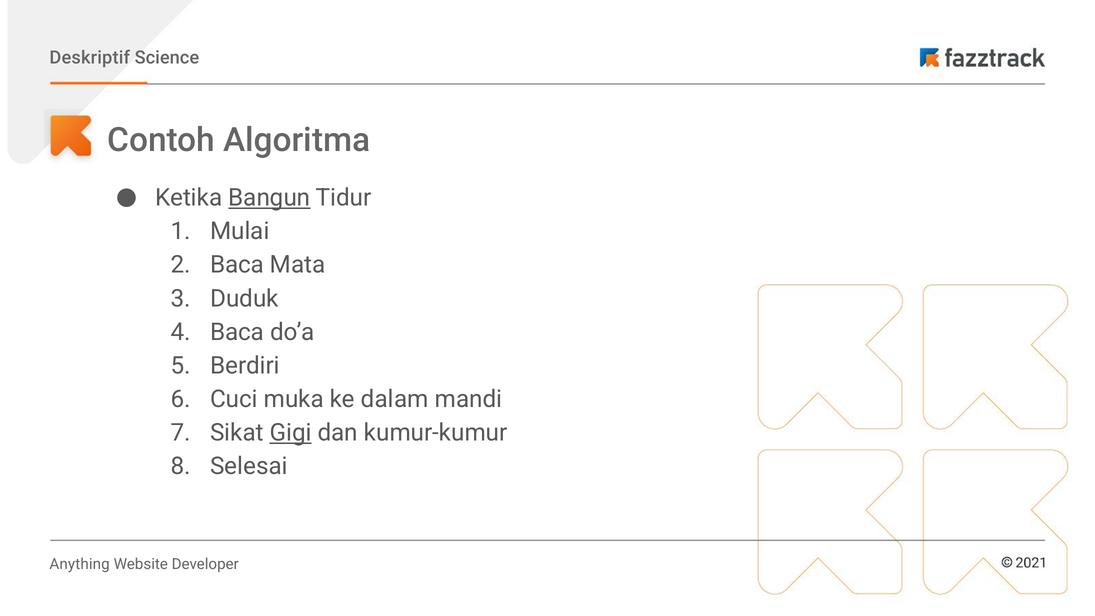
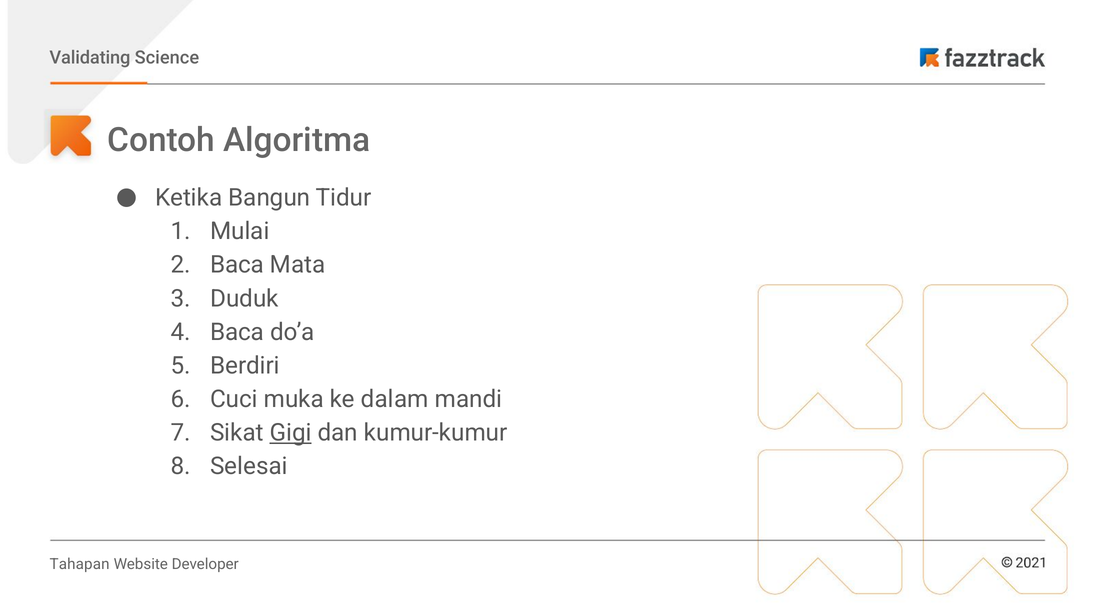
Deskriptif: Deskriptif -> Validating (90, 58)
Bangun underline: present -> none (269, 198)
Anything: Anything -> Tahapan (80, 564)
